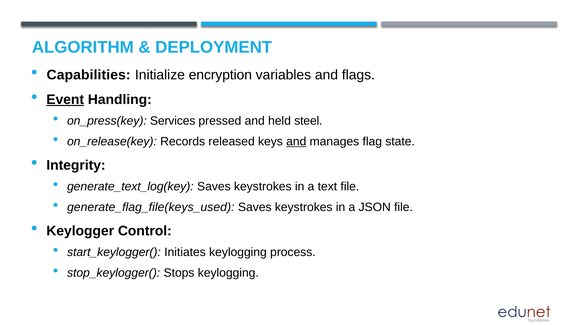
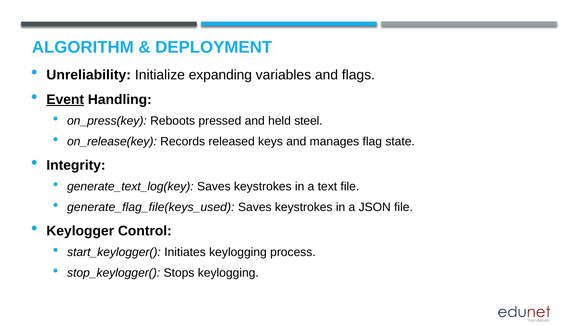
Capabilities: Capabilities -> Unreliability (89, 75)
encryption: encryption -> expanding (220, 75)
Services: Services -> Reboots (173, 121)
and underline: present -> none (296, 141)
